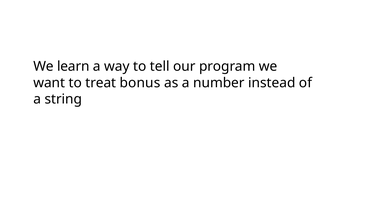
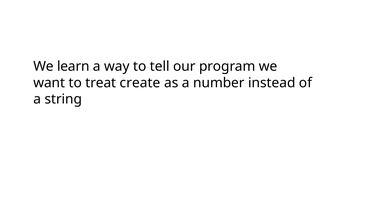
bonus: bonus -> create (140, 83)
